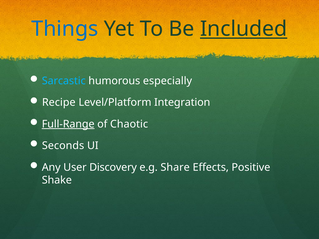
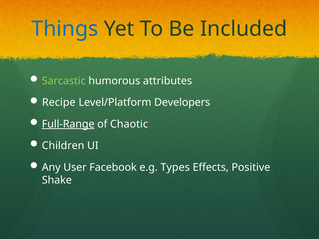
Included underline: present -> none (244, 29)
Sarcastic colour: light blue -> light green (64, 81)
especially: especially -> attributes (168, 81)
Integration: Integration -> Developers (182, 103)
Seconds: Seconds -> Children (63, 146)
Discovery: Discovery -> Facebook (113, 167)
Share: Share -> Types (175, 167)
